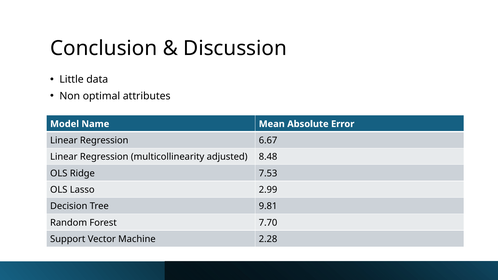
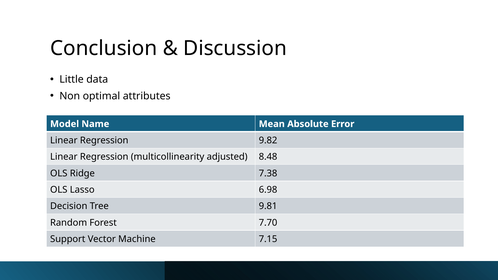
6.67: 6.67 -> 9.82 (268, 140)
7.53: 7.53 -> 7.38 (268, 173)
2.99: 2.99 -> 6.98 (268, 190)
2.28: 2.28 -> 7.15 (268, 239)
